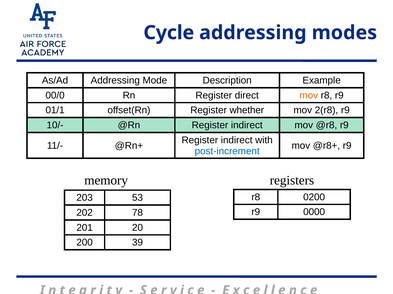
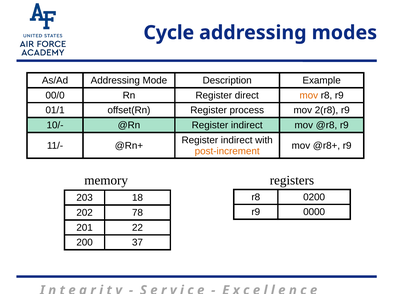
whether: whether -> process (247, 111)
post-increment colour: blue -> orange (227, 151)
53: 53 -> 18 (137, 198)
20: 20 -> 22 (137, 228)
39: 39 -> 37 (137, 243)
